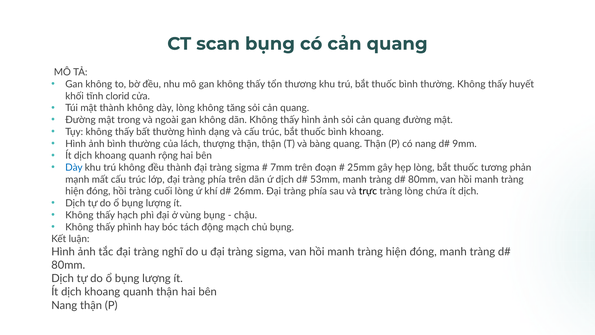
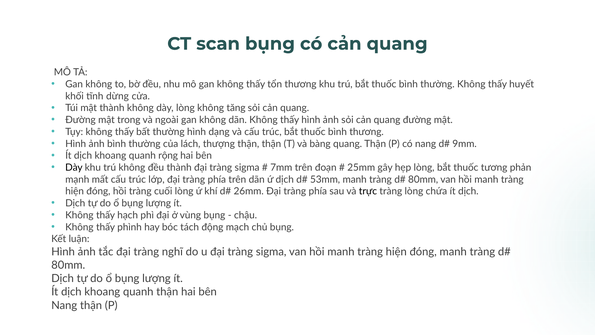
clorid: clorid -> dừng (117, 96)
bình khoang: khoang -> thương (367, 132)
Dày colour: blue -> black (74, 167)
